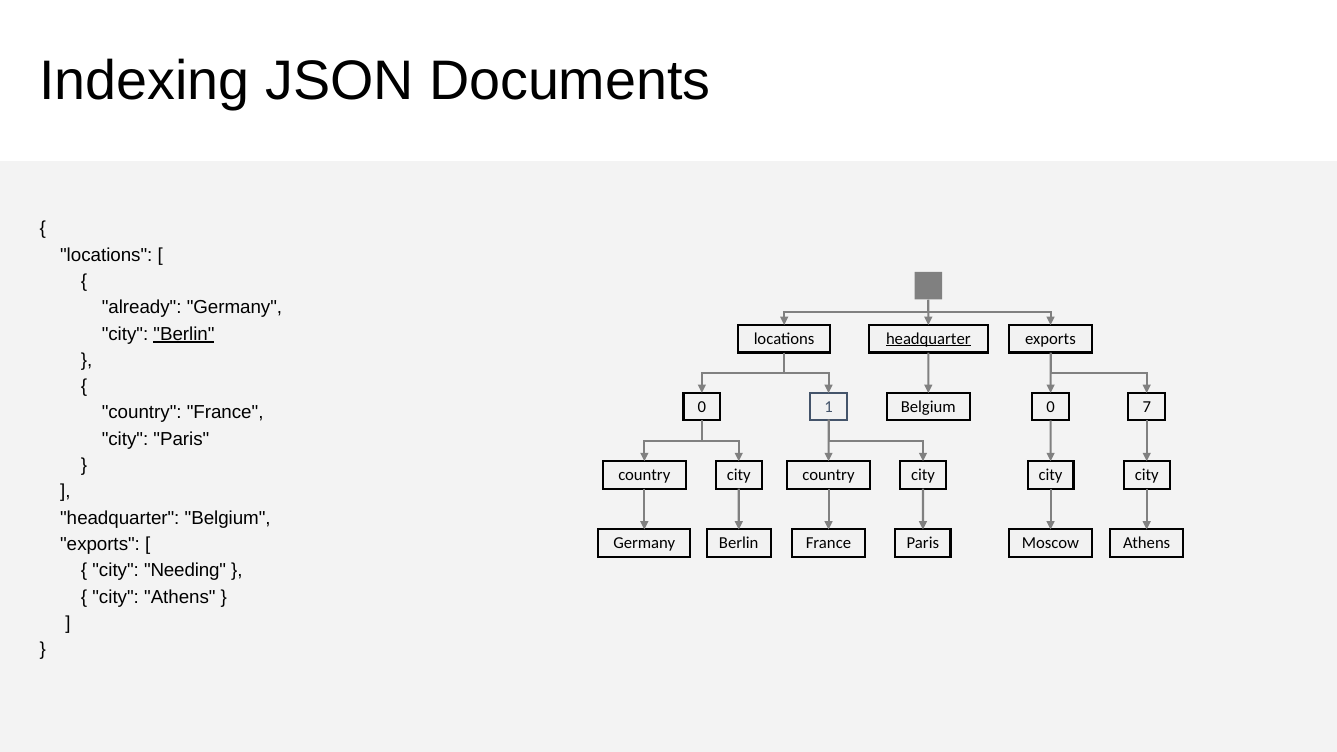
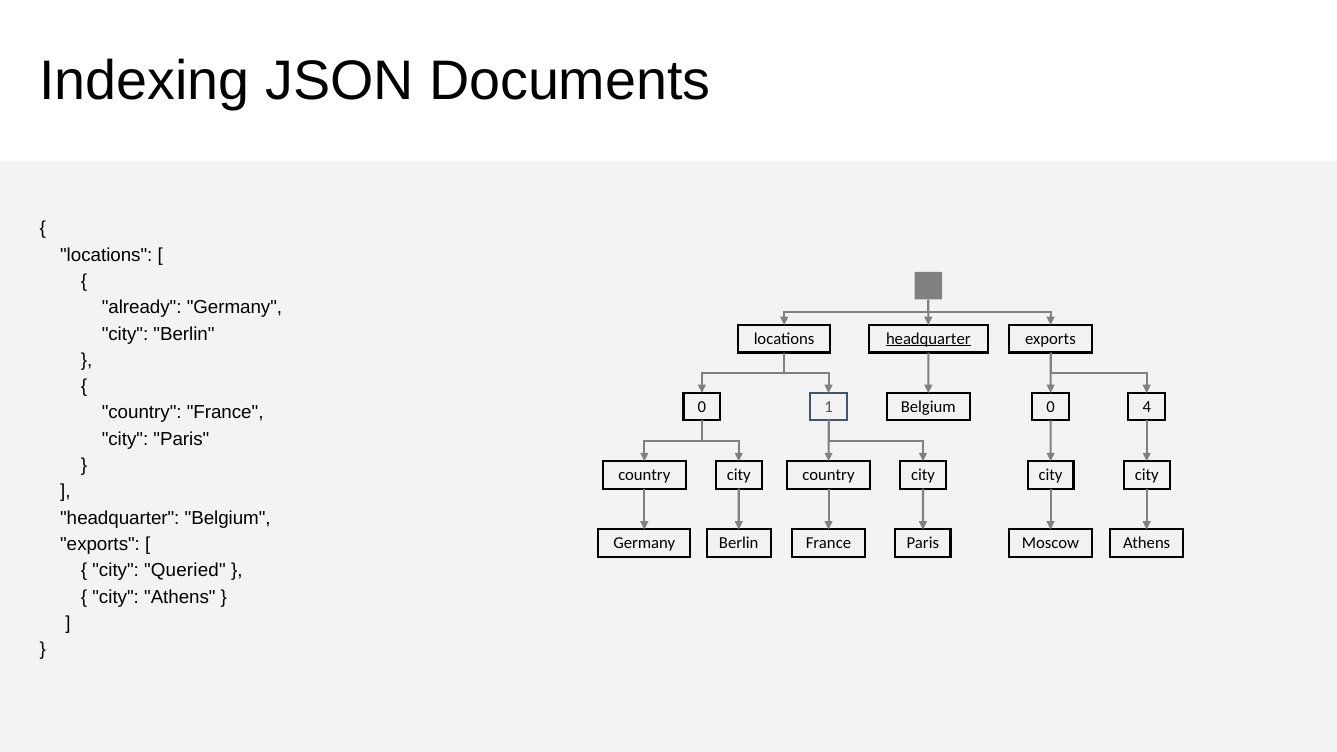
Berlin underline: present -> none (184, 334)
7: 7 -> 4 (1147, 407)
Needing: Needing -> Queried (185, 571)
